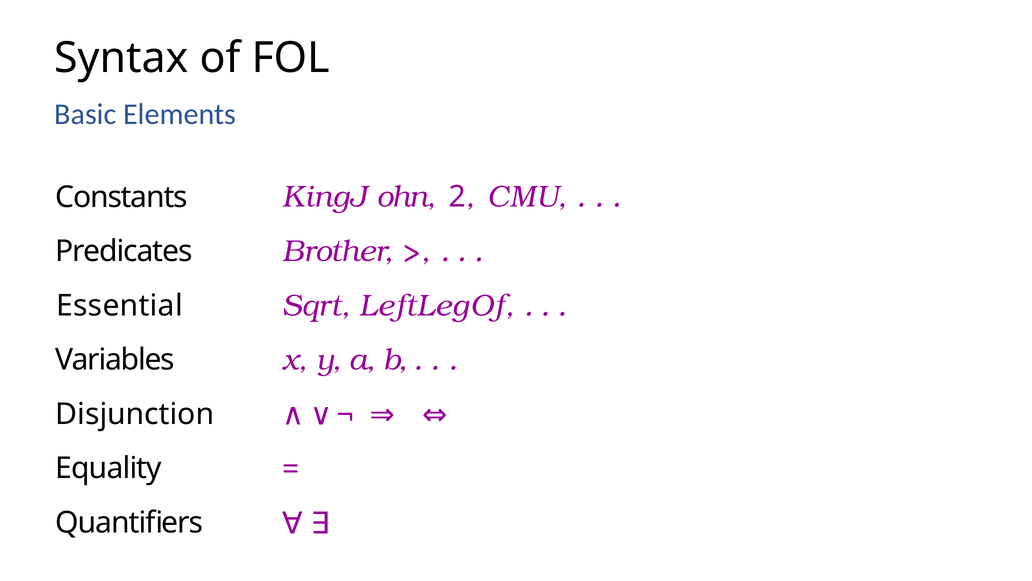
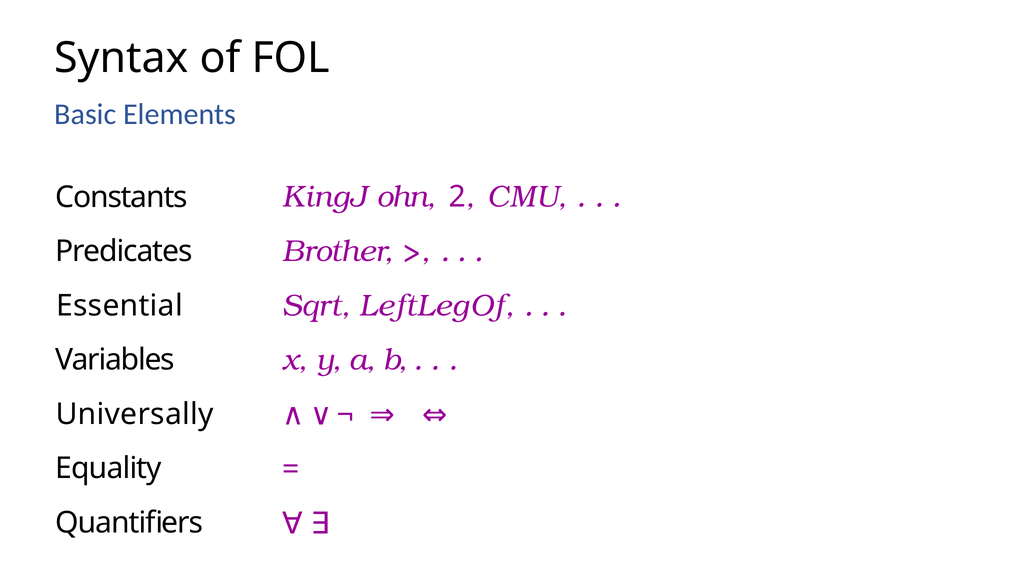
Disjunction: Disjunction -> Universally (135, 414)
